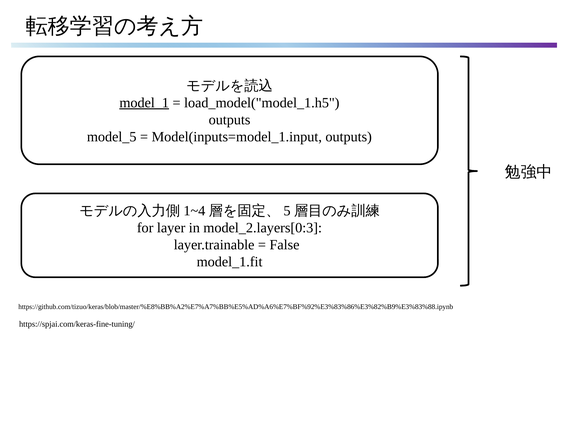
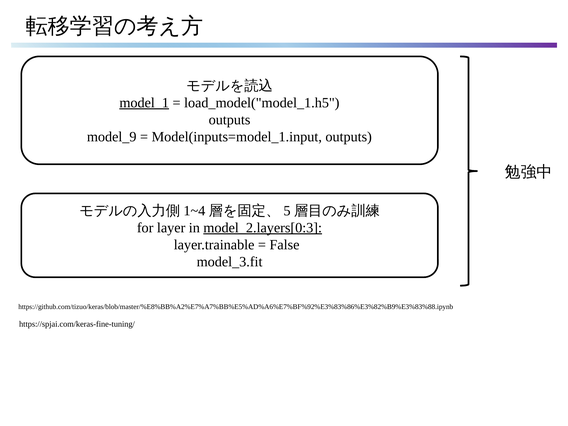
model_5: model_5 -> model_9 (112, 137)
model_2.layers[0:3 underline: none -> present (263, 228)
model_1.fit: model_1.fit -> model_3.fit (230, 262)
